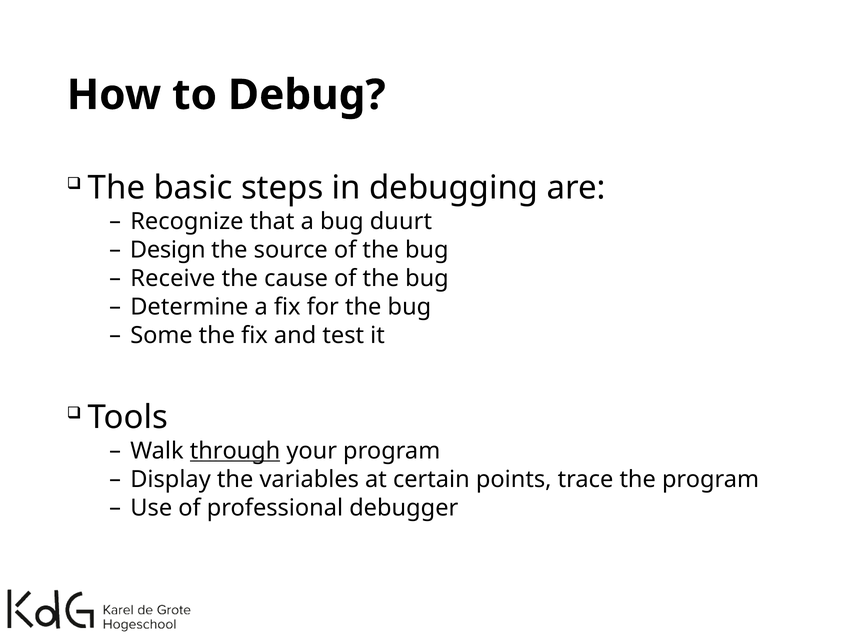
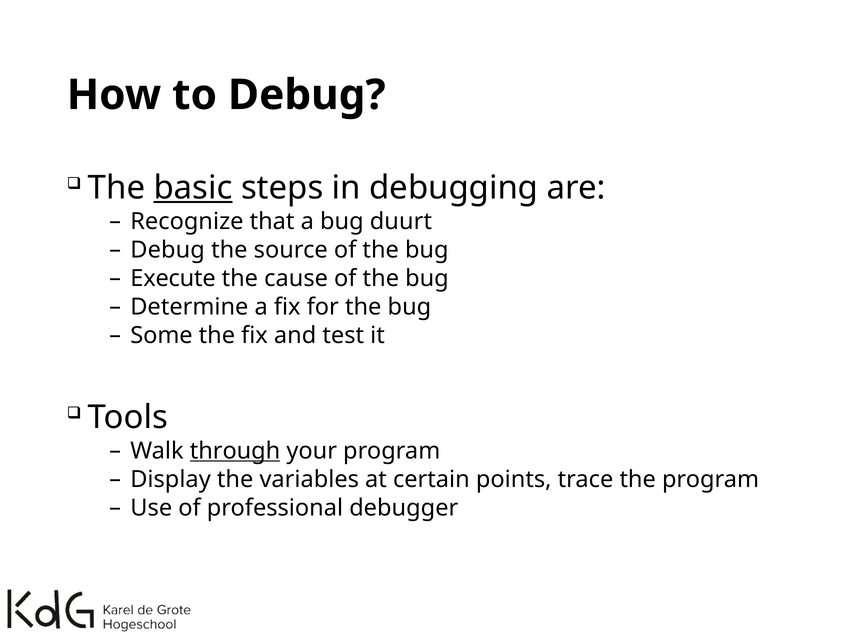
basic underline: none -> present (193, 188)
Design: Design -> Debug (168, 250)
Receive: Receive -> Execute (173, 278)
